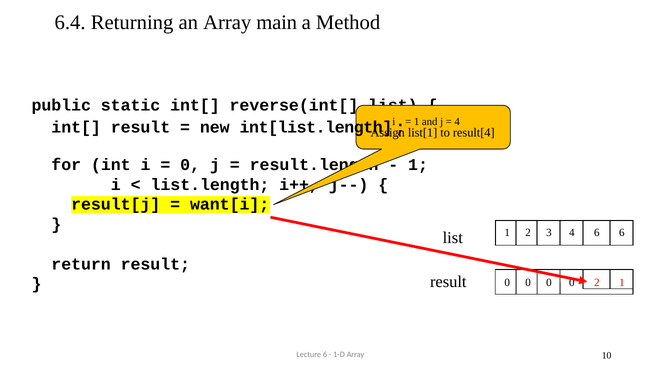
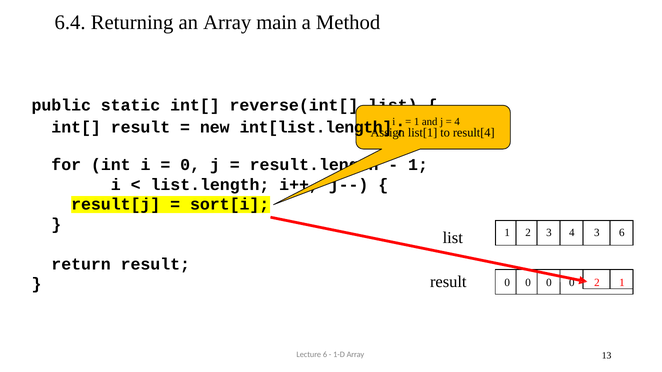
want[i: want[i -> sort[i (230, 205)
4 6: 6 -> 3 (597, 233)
10: 10 -> 13 (607, 356)
